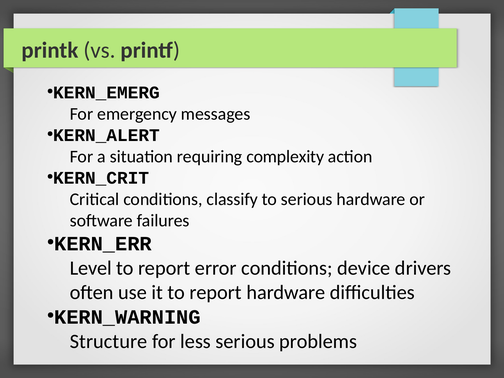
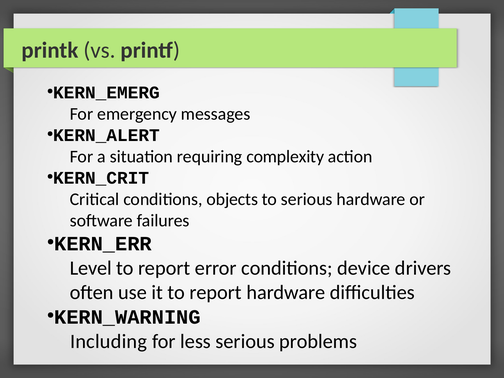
classify: classify -> objects (232, 199)
Structure: Structure -> Including (109, 341)
